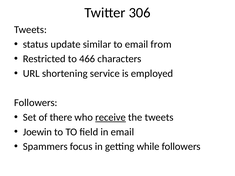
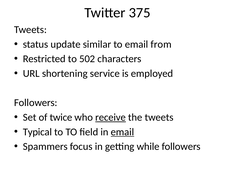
306: 306 -> 375 (140, 13)
466: 466 -> 502 (87, 59)
there: there -> twice (61, 117)
Joewin: Joewin -> Typical (37, 132)
email underline: none -> present (122, 132)
